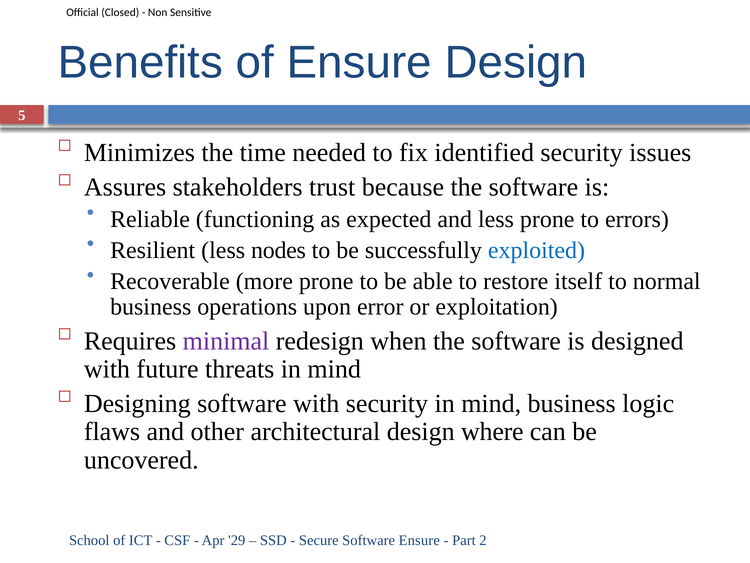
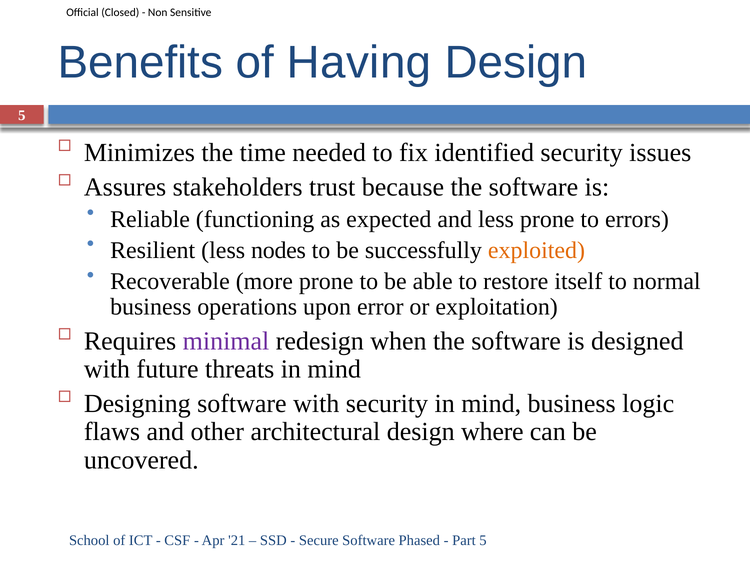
of Ensure: Ensure -> Having (359, 63)
exploited colour: blue -> orange (536, 250)
29: 29 -> 21 (237, 540)
Software Ensure: Ensure -> Phased (419, 540)
Part 2: 2 -> 5 (483, 540)
